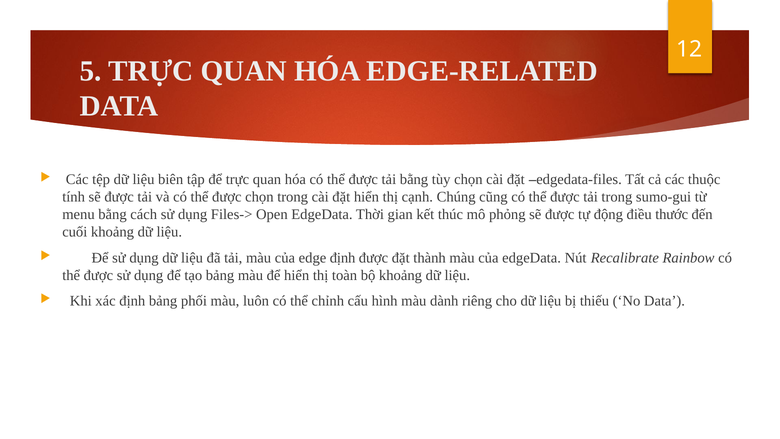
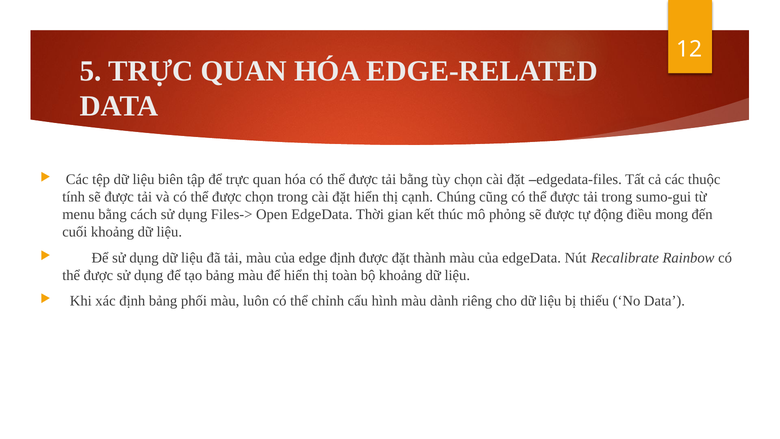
thước: thước -> mong (672, 214)
